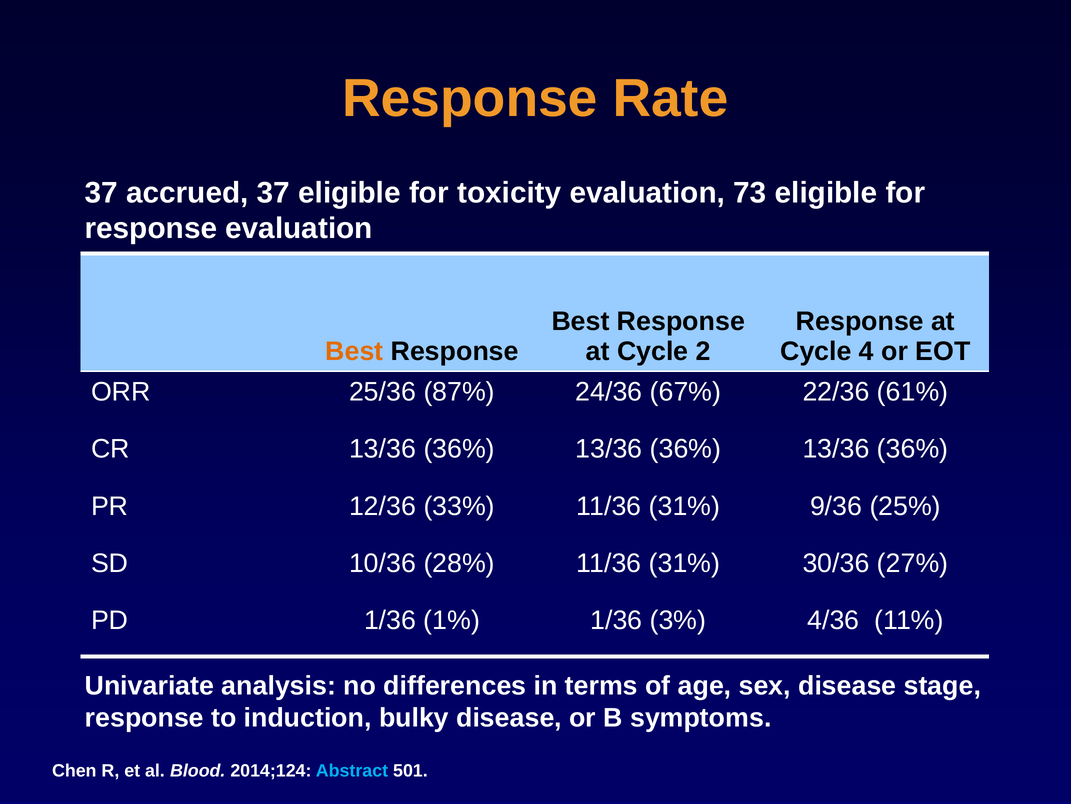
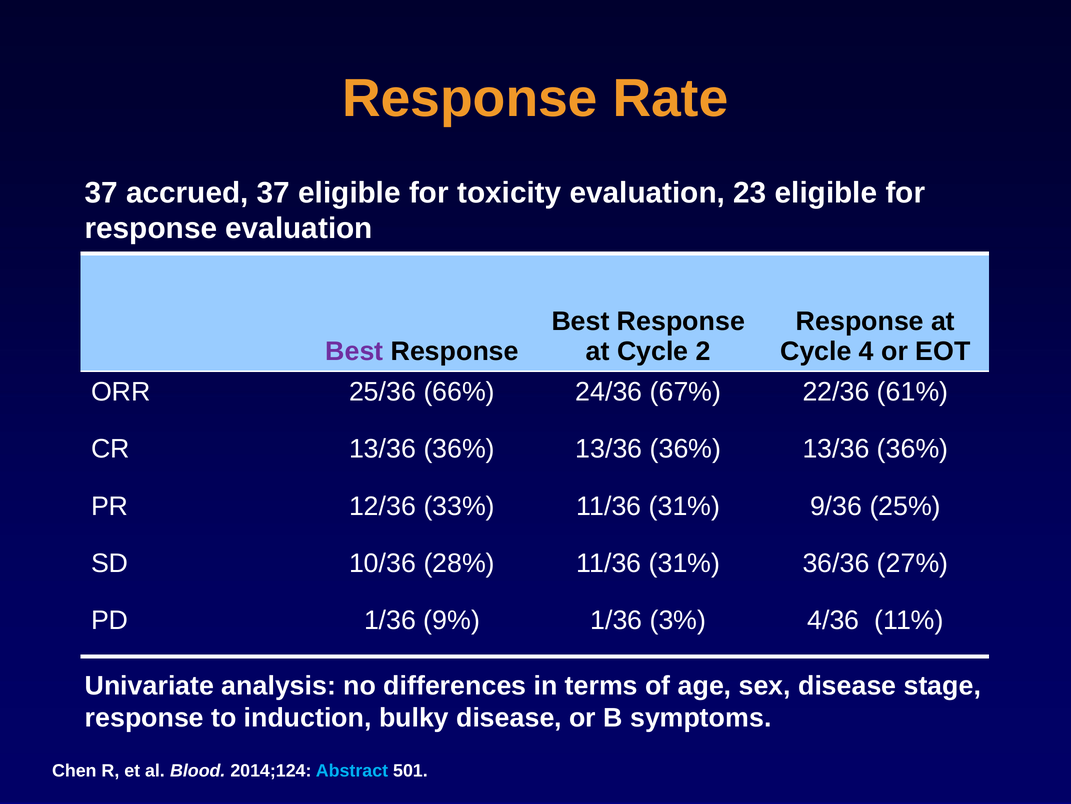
73: 73 -> 23 (750, 193)
Best colour: orange -> purple (354, 351)
87%: 87% -> 66% (459, 392)
30/36: 30/36 -> 36/36 (836, 563)
1%: 1% -> 9% (452, 620)
